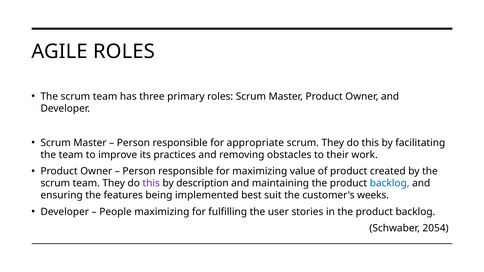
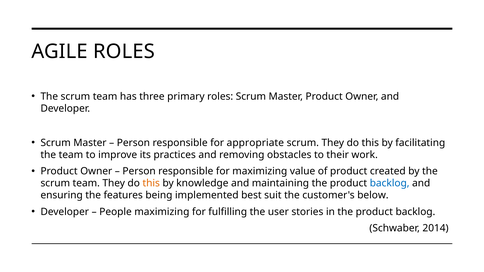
this colour: purple -> orange (151, 183)
description: description -> knowledge (202, 183)
weeks: weeks -> below (373, 195)
2054: 2054 -> 2014 (436, 228)
